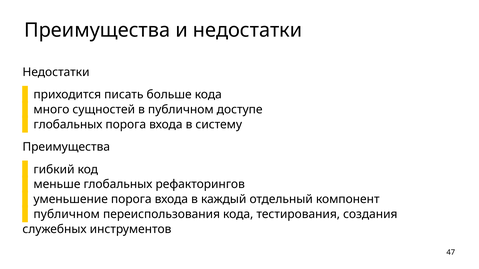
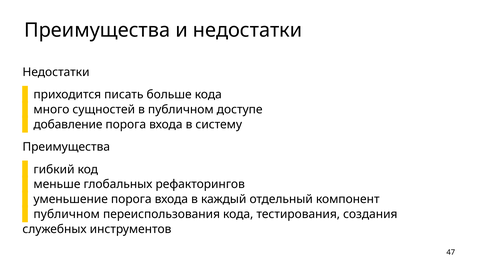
глобальных: глобальных -> добавление (68, 125)
